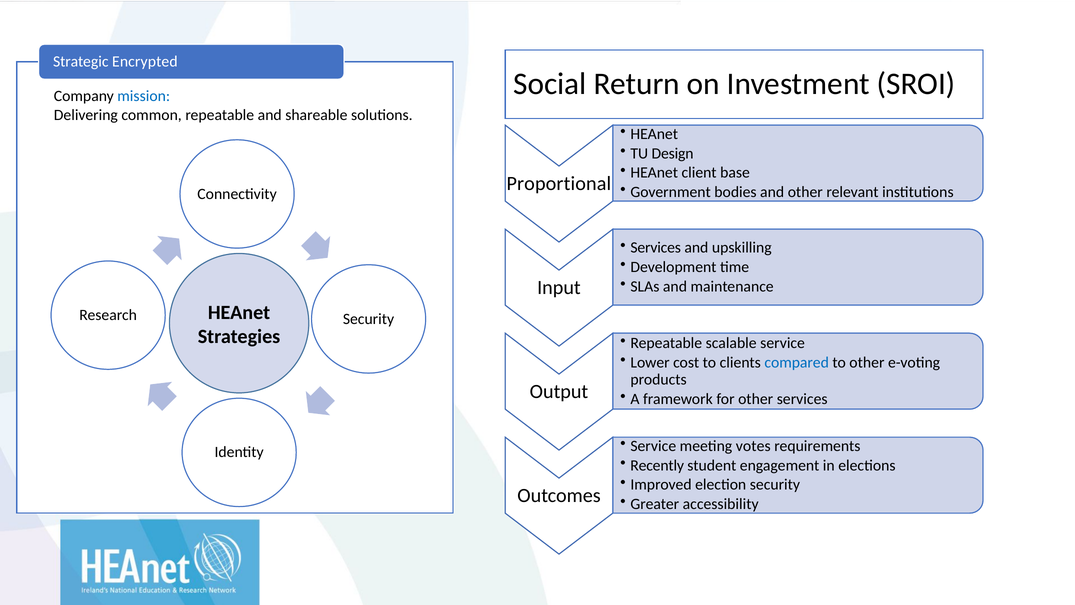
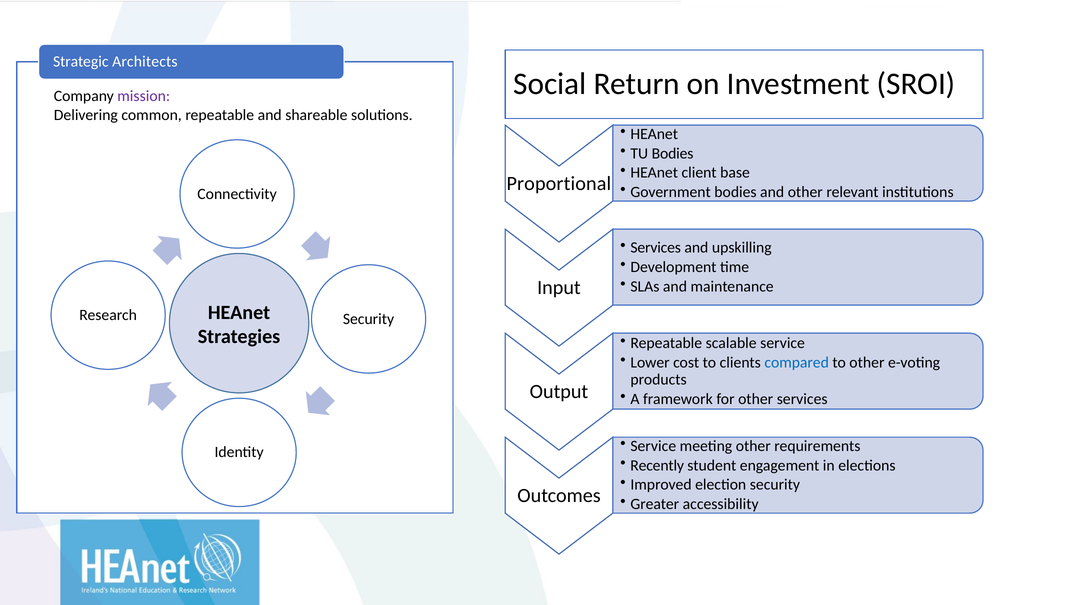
Encrypted: Encrypted -> Architects (145, 62)
mission colour: blue -> purple (144, 96)
TU Design: Design -> Bodies (673, 153)
meeting votes: votes -> other (753, 446)
